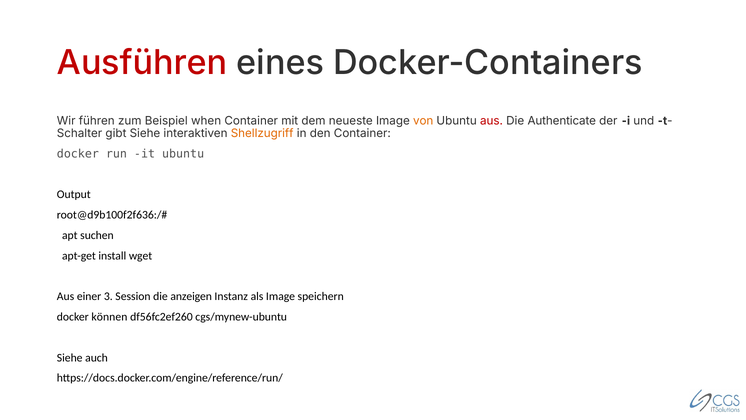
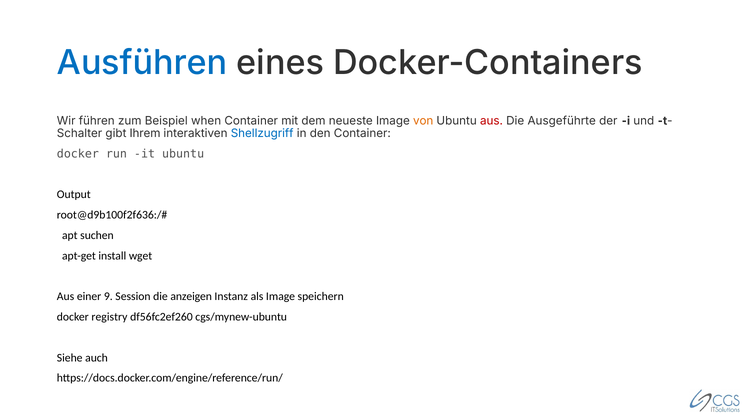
Ausführen colour: red -> blue (142, 63)
Authenticate: Authenticate -> Ausgeführte (562, 121)
gibt Siehe: Siehe -> Ihrem (145, 133)
Shellzugriff colour: orange -> blue (262, 133)
3: 3 -> 9 (108, 296)
können: können -> registry (109, 317)
